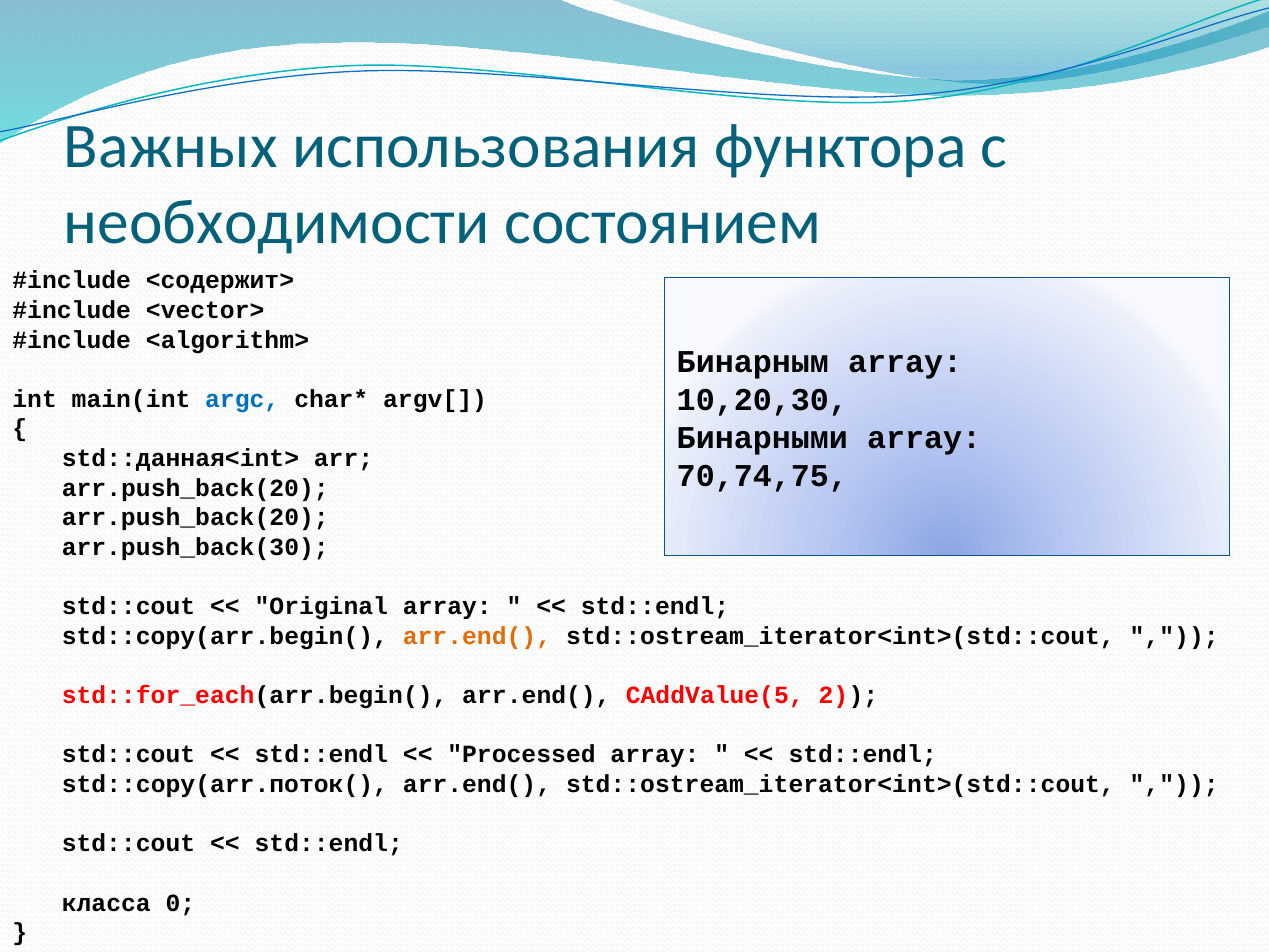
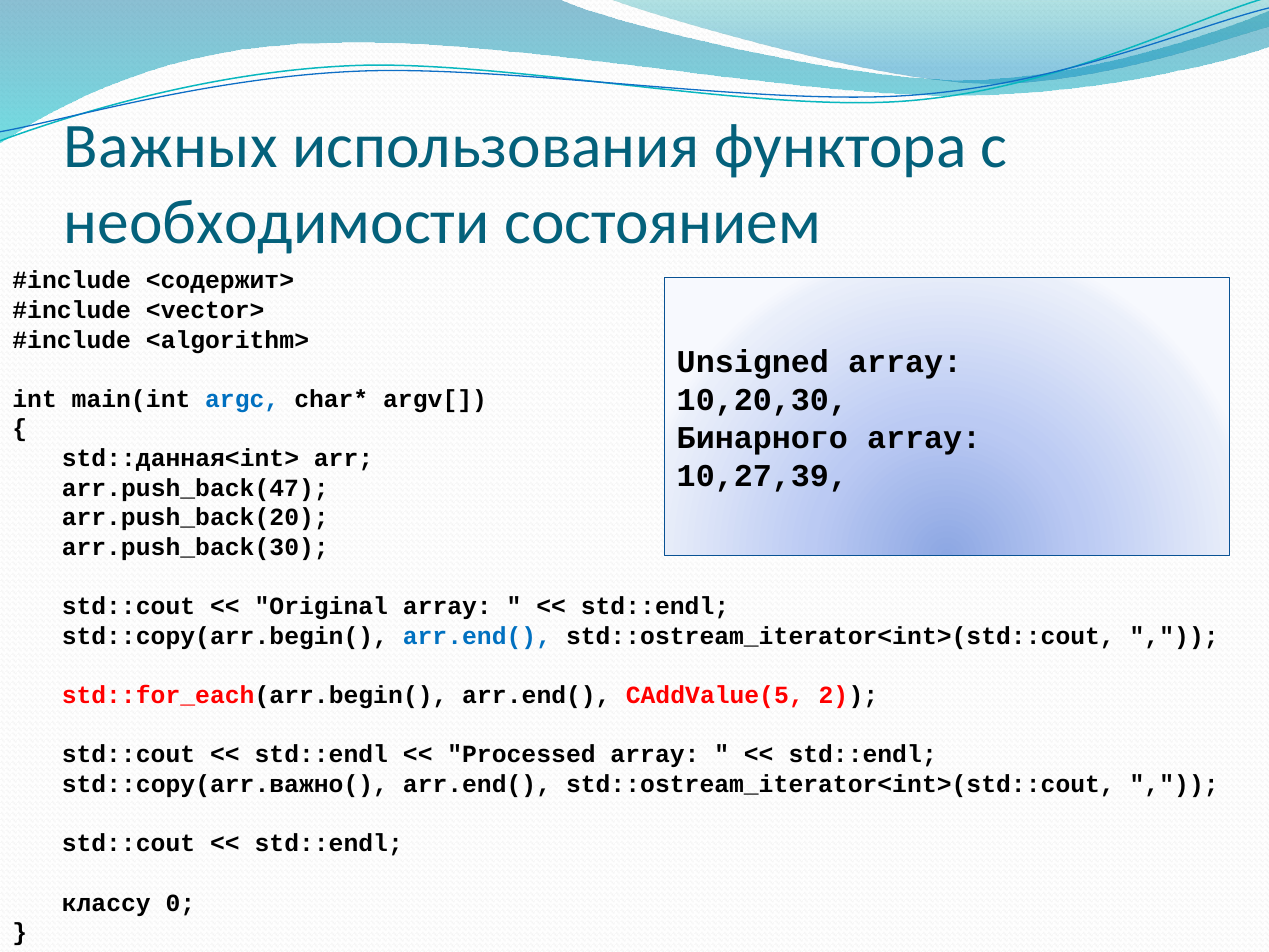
Бинарным: Бинарным -> Unsigned (753, 361)
Бинарными: Бинарными -> Бинарного (762, 438)
70,74,75: 70,74,75 -> 10,27,39 (762, 476)
arr.push_back(20: arr.push_back(20 -> arr.push_back(47 (195, 488)
arr.end( colour: orange -> blue (477, 636)
std::copy(arr.поток(: std::copy(arr.поток( -> std::copy(arr.важно( (225, 784)
класса: класса -> классу (106, 903)
